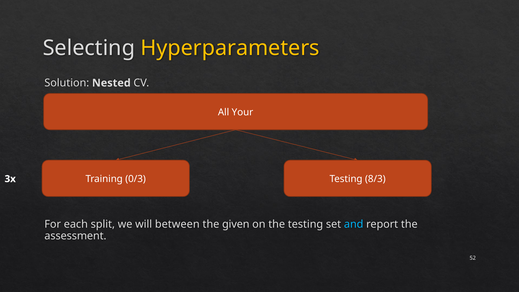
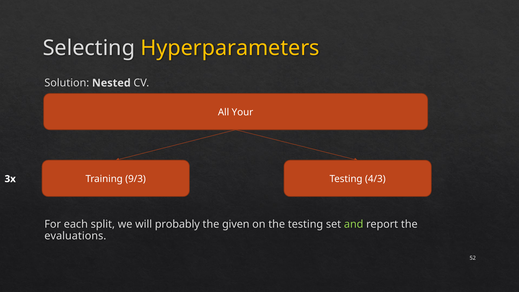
0/3: 0/3 -> 9/3 (136, 179)
8/3: 8/3 -> 4/3 (375, 179)
between: between -> probably (177, 224)
and colour: light blue -> light green (354, 224)
assessment: assessment -> evaluations (75, 236)
